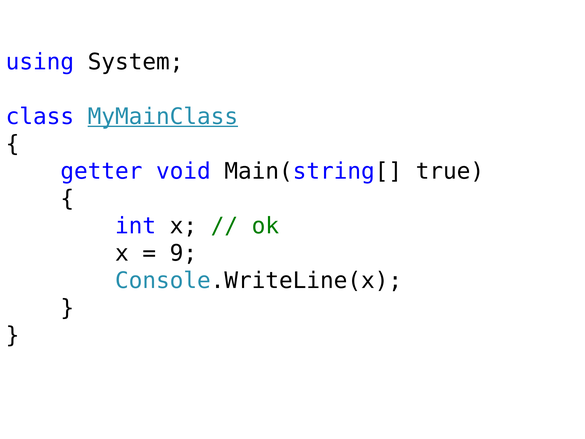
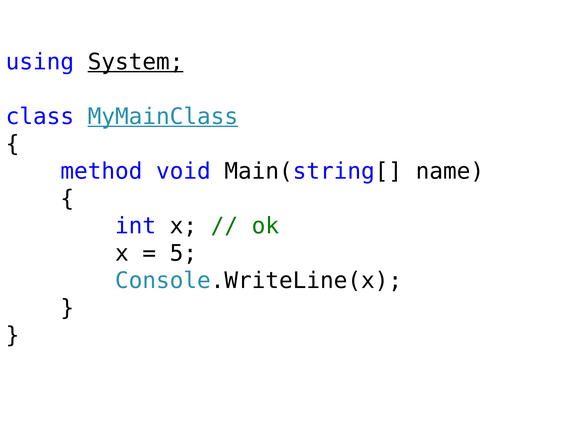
System underline: none -> present (136, 62)
getter: getter -> method (101, 171)
true: true -> name (450, 171)
9: 9 -> 5 (183, 253)
